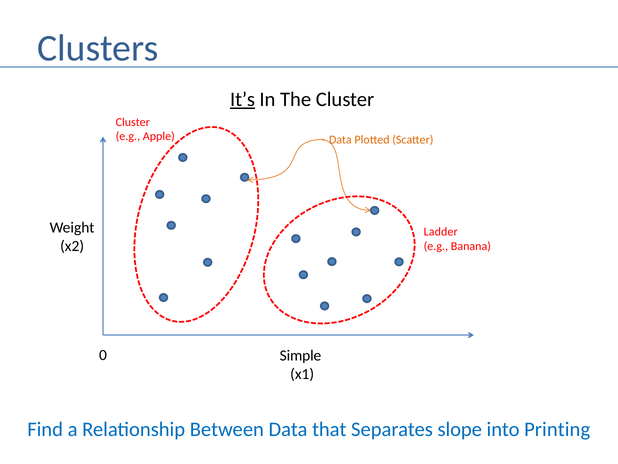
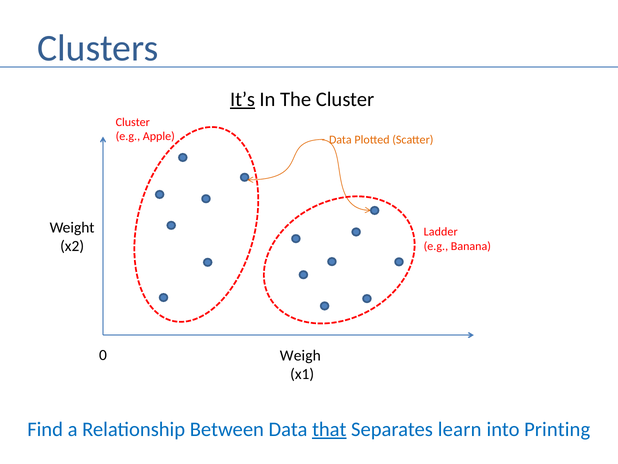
Simple: Simple -> Weigh (300, 355)
that underline: none -> present (329, 429)
slope: slope -> learn (460, 429)
